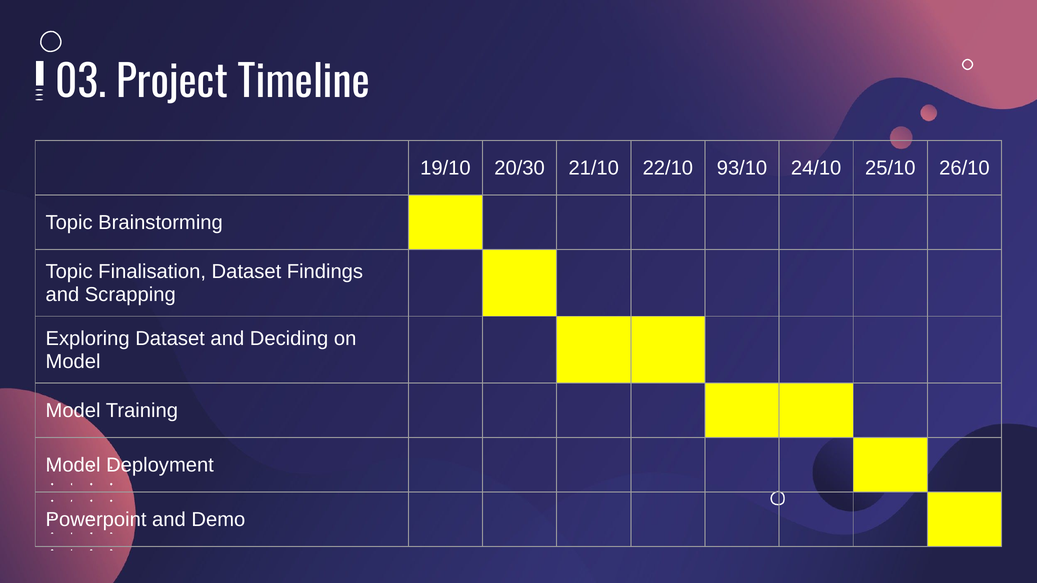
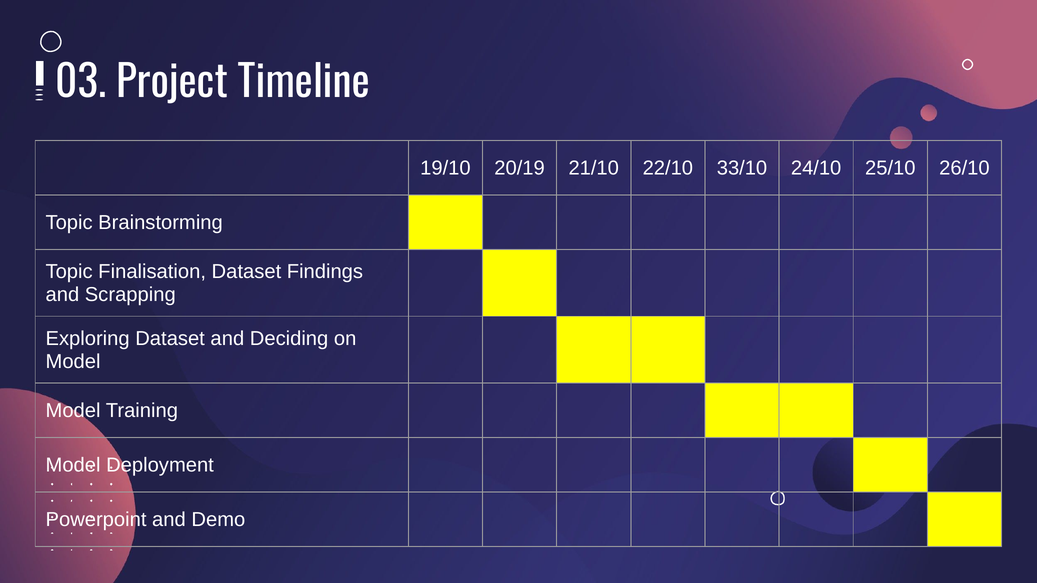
20/30: 20/30 -> 20/19 (520, 168)
93/10: 93/10 -> 33/10 (742, 168)
